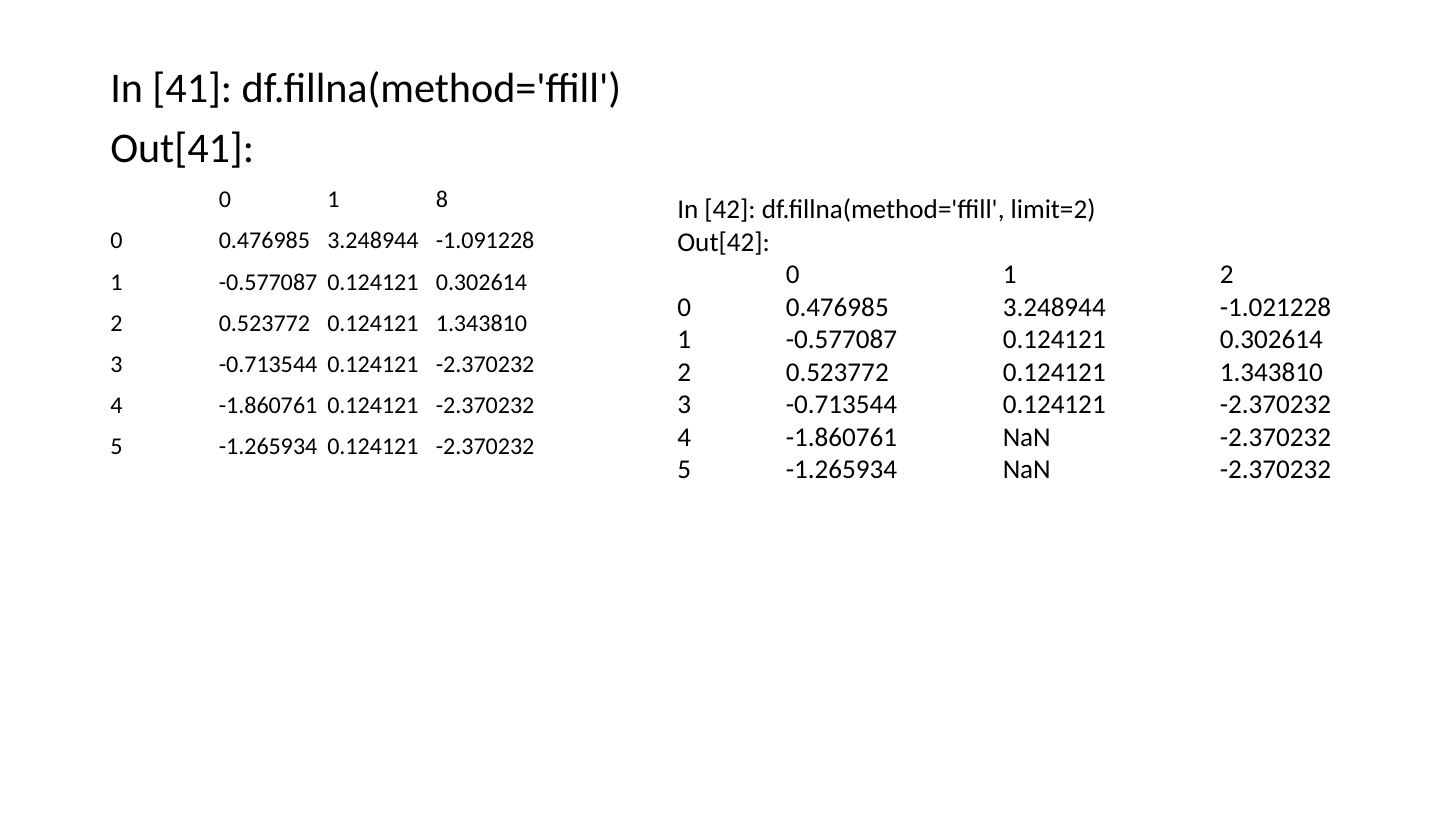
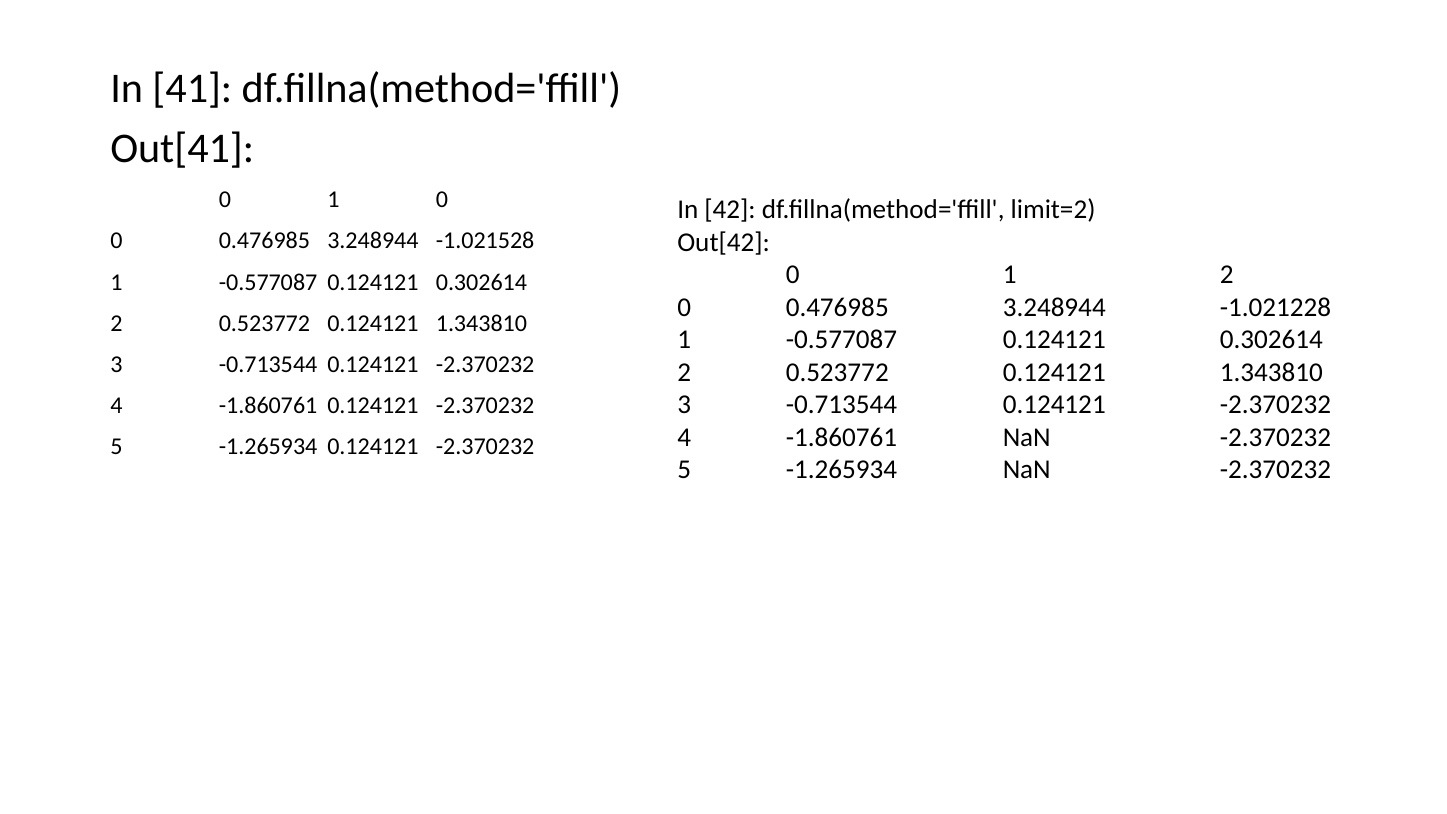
1 8: 8 -> 0 (442, 200)
-1.091228: -1.091228 -> -1.021528 (485, 241)
